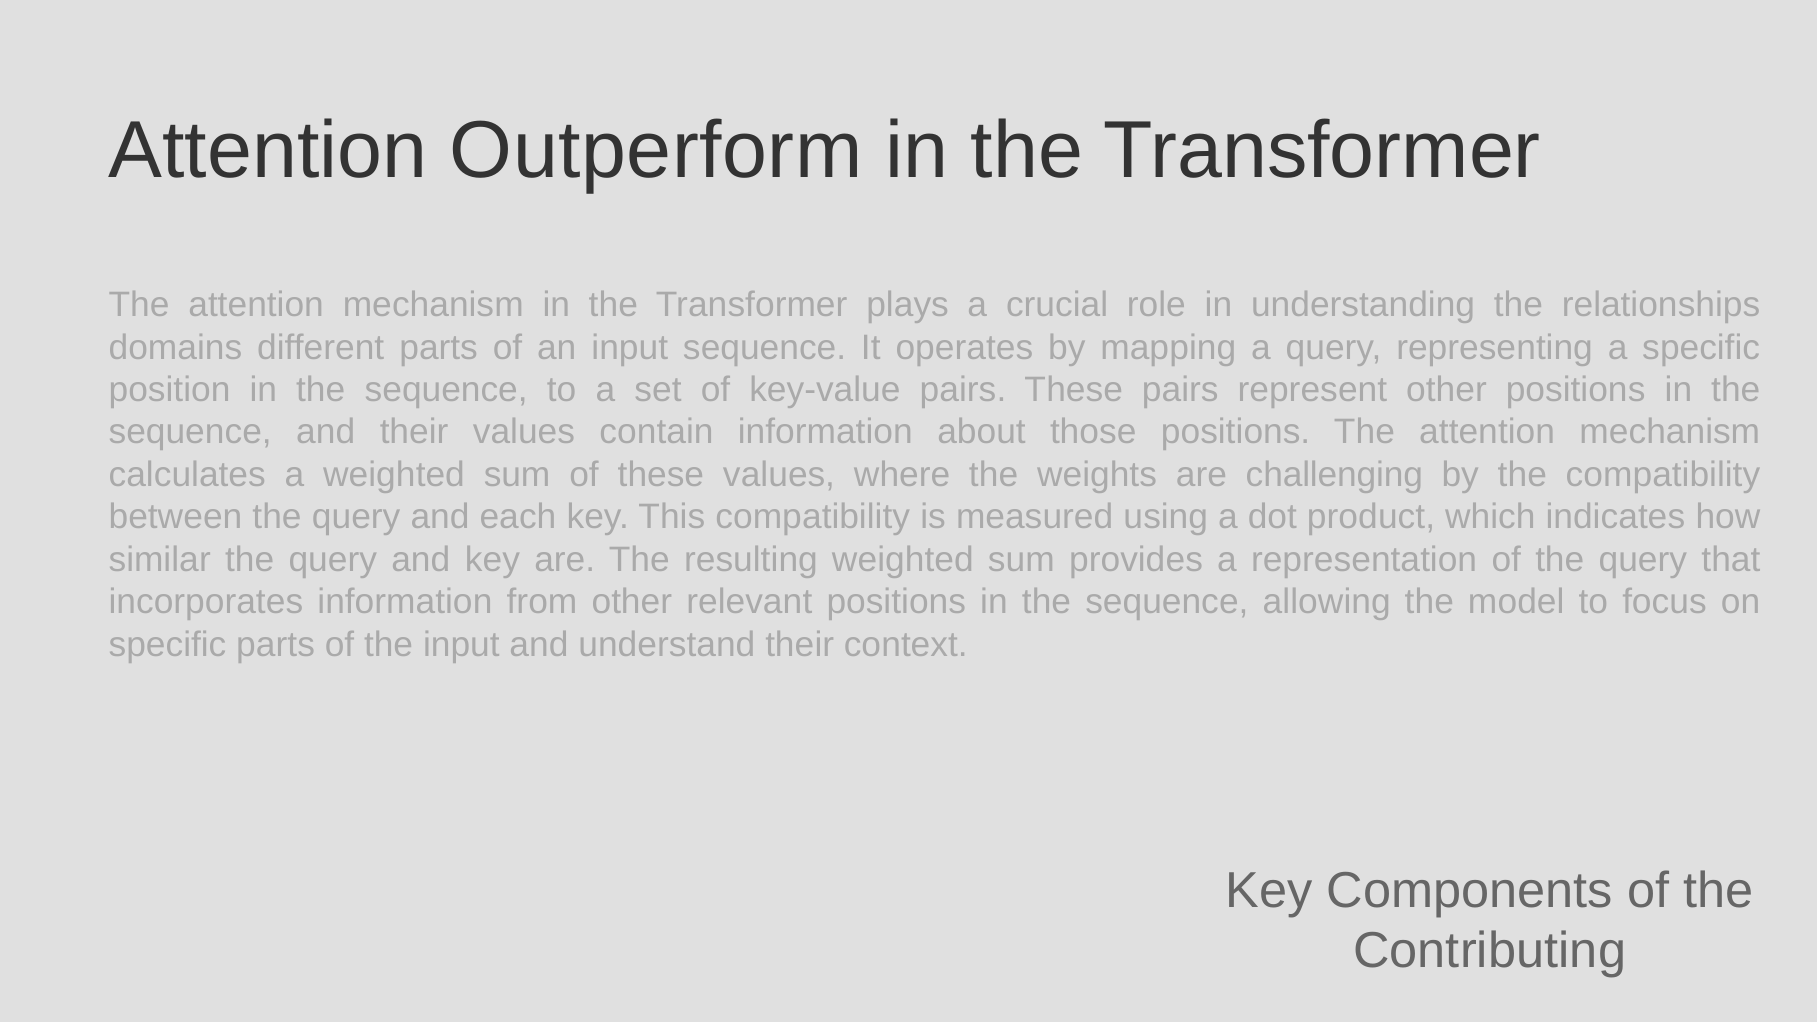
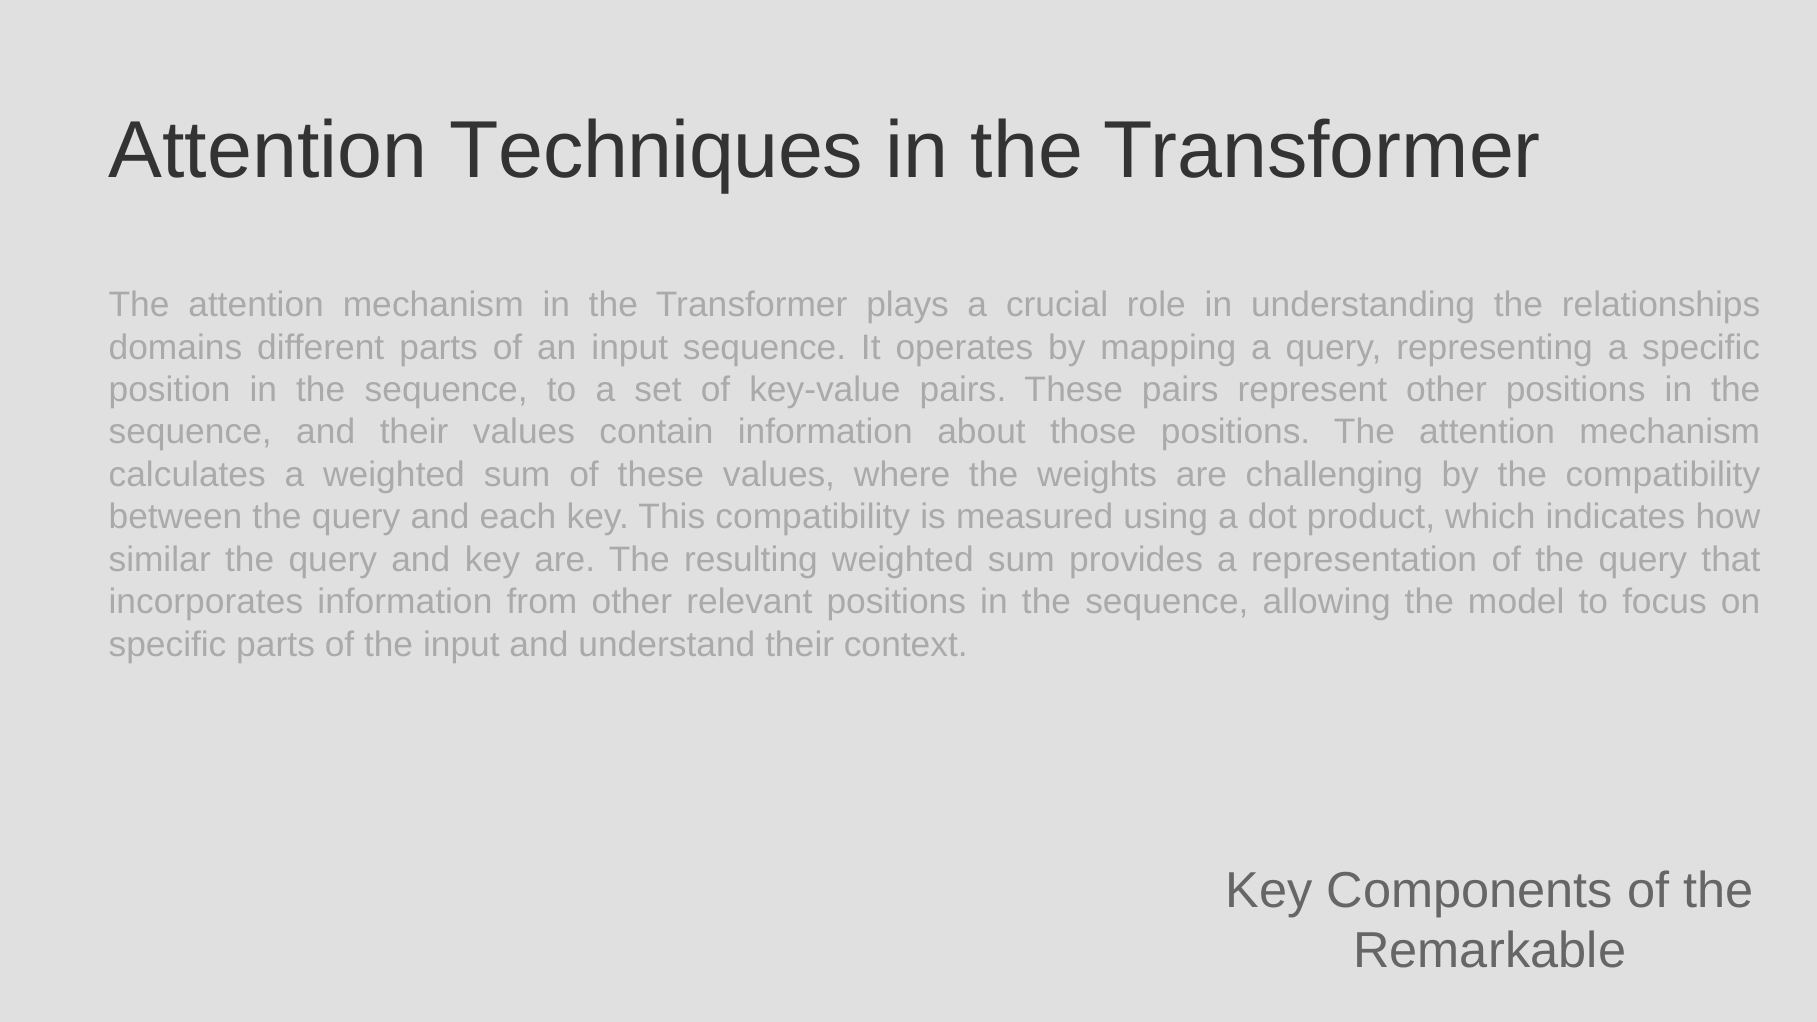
Outperform: Outperform -> Techniques (657, 151)
Contributing: Contributing -> Remarkable (1490, 951)
